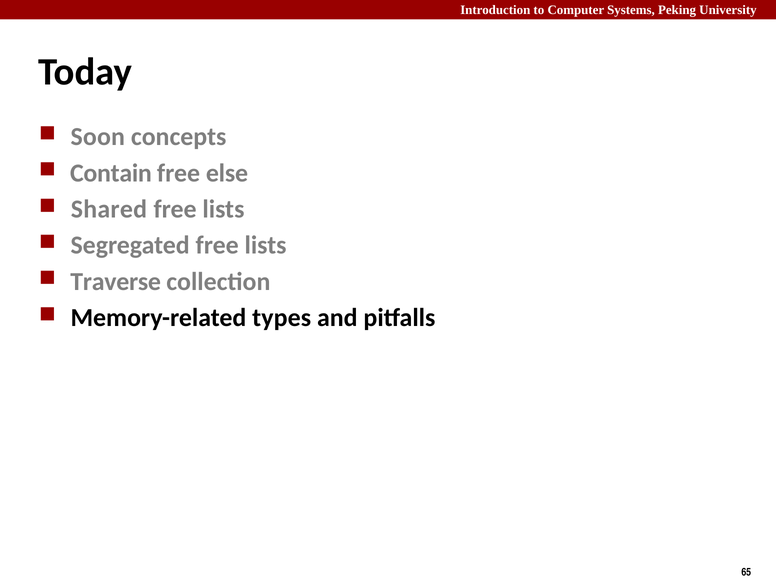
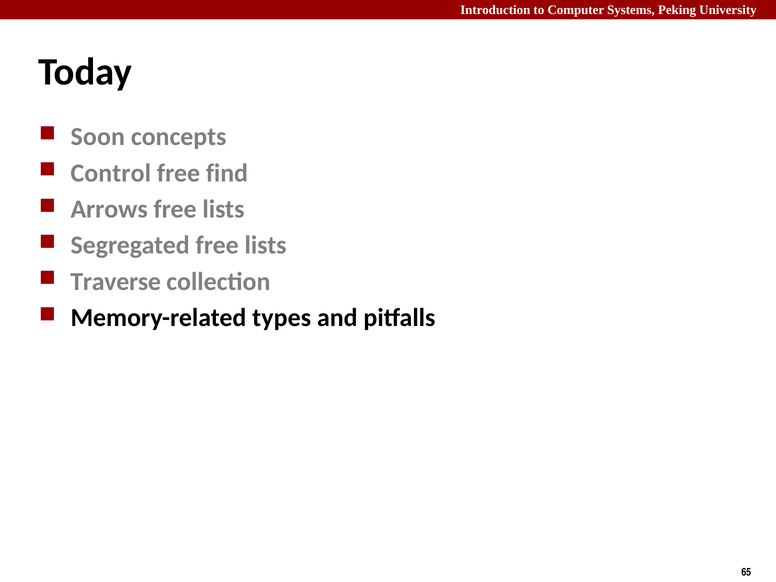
Contain: Contain -> Control (111, 173)
else: else -> find (227, 173)
Shared: Shared -> Arrows (109, 209)
